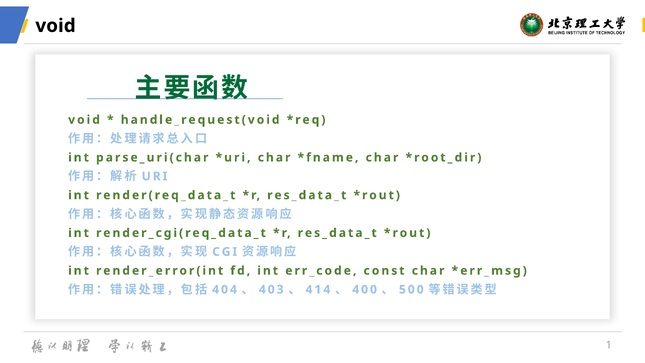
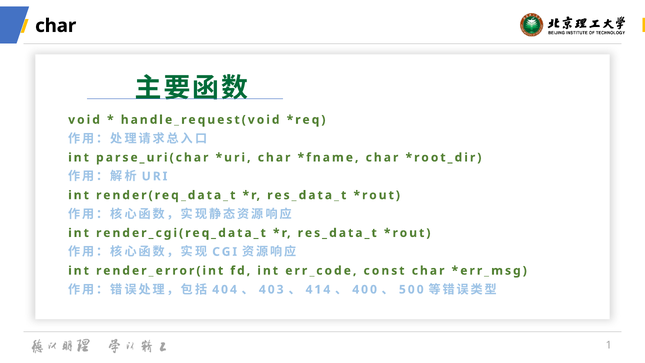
void: void -> char (56, 26)
